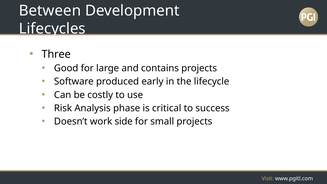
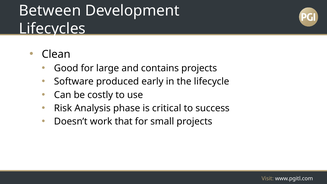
Three: Three -> Clean (56, 54)
side: side -> that (124, 122)
